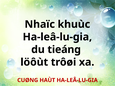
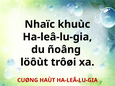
tieáng: tieáng -> ñoâng (64, 50)
